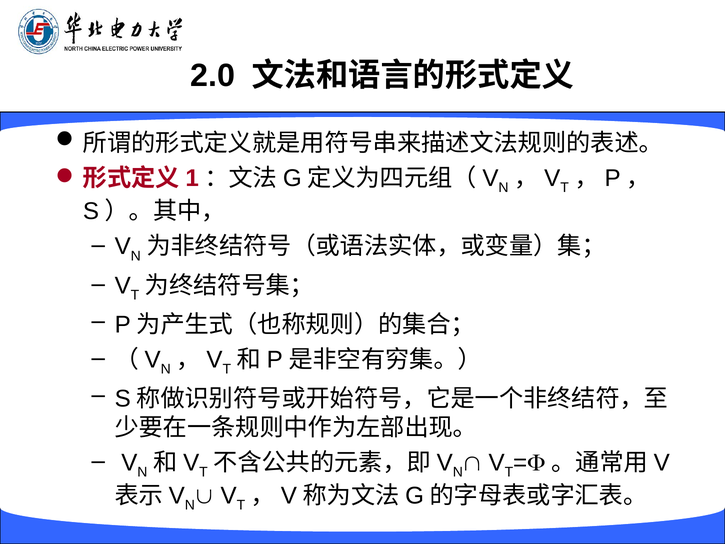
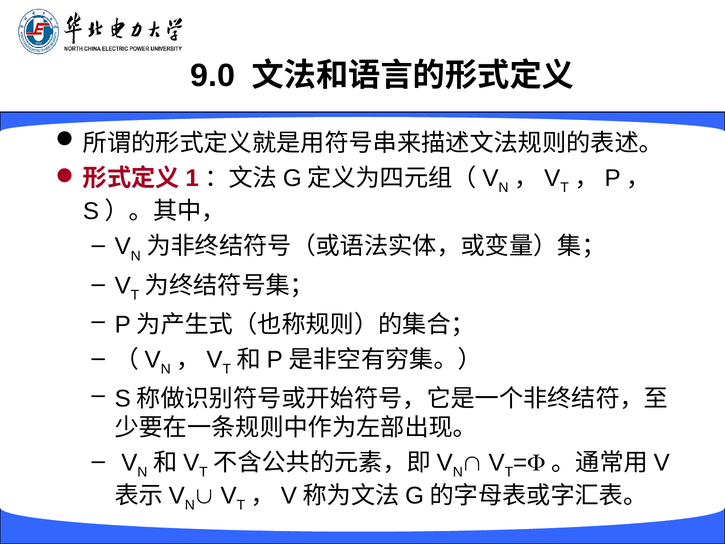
2.0: 2.0 -> 9.0 (213, 76)
